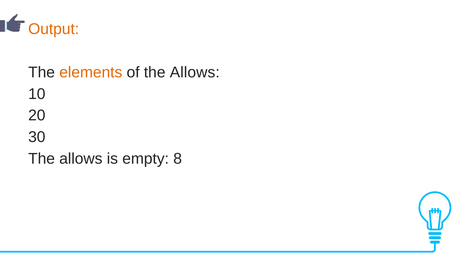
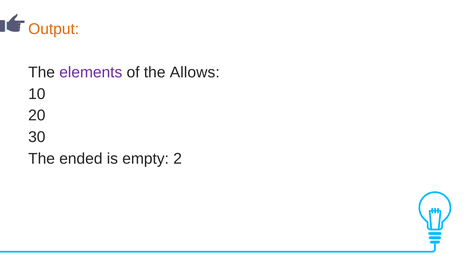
elements colour: orange -> purple (91, 72)
allows: allows -> ended (81, 159)
8: 8 -> 2 (178, 159)
